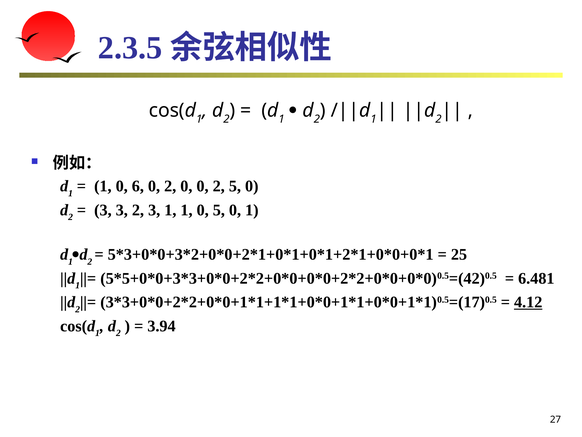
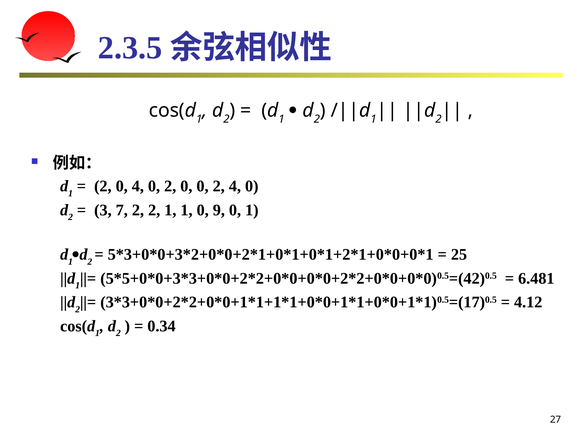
1: 1 -> 2 (103, 186)
0 6: 6 -> 4 (138, 186)
2 5: 5 -> 4 (235, 186)
3 3: 3 -> 7 (122, 210)
2 3: 3 -> 2 (154, 210)
0 5: 5 -> 9 (219, 210)
4.12 underline: present -> none (528, 302)
3.94: 3.94 -> 0.34 (162, 326)
